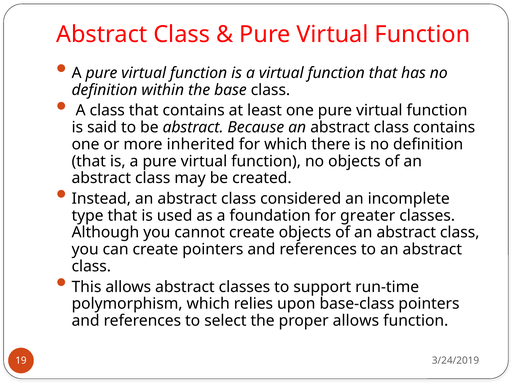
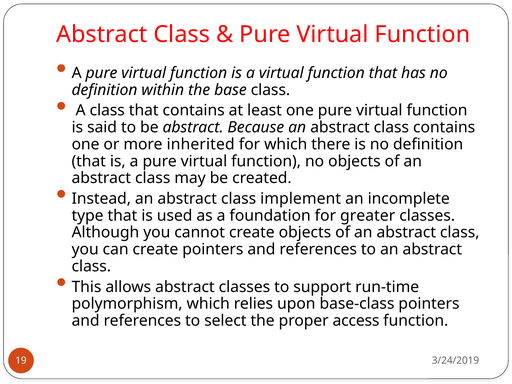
considered: considered -> implement (301, 199)
proper allows: allows -> access (356, 321)
